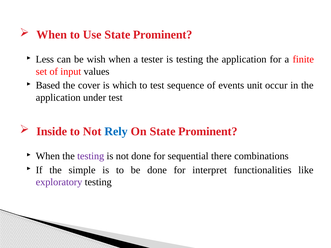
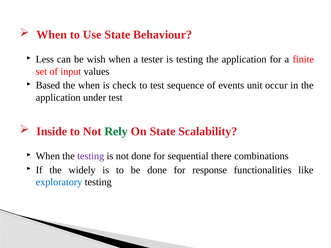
Use State Prominent: Prominent -> Behaviour (163, 35)
the cover: cover -> when (89, 85)
which: which -> check (124, 85)
Rely colour: blue -> green (116, 132)
On State Prominent: Prominent -> Scalability (208, 132)
simple: simple -> widely (82, 170)
interpret: interpret -> response (210, 170)
exploratory colour: purple -> blue (59, 182)
